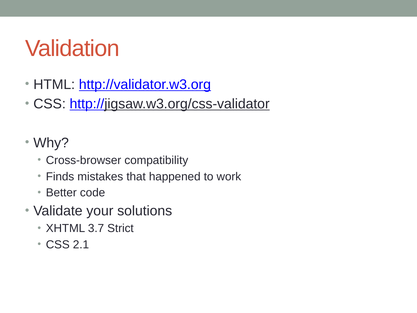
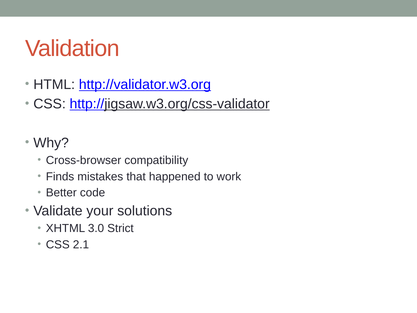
3.7: 3.7 -> 3.0 (96, 228)
